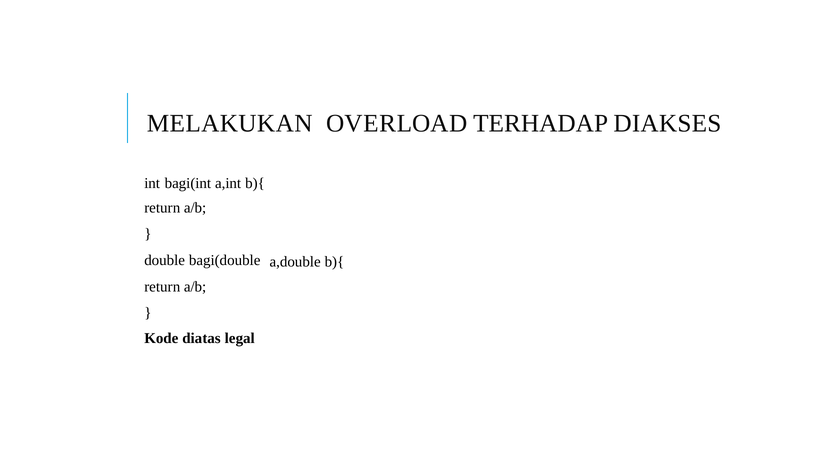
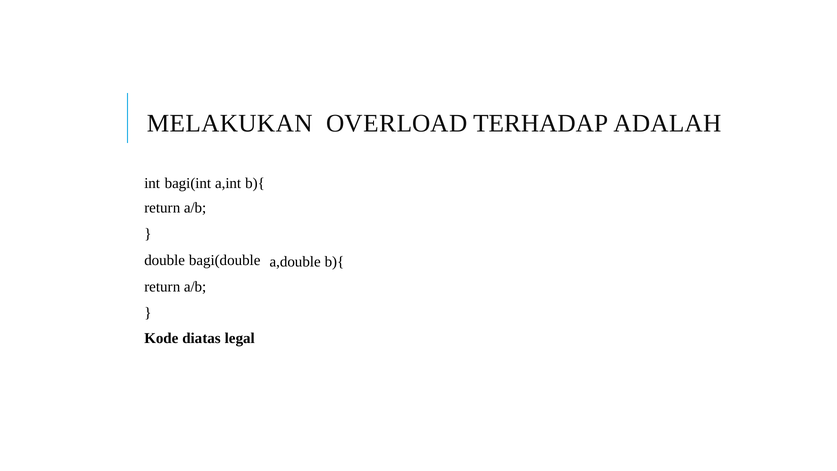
DIAKSES: DIAKSES -> ADALAH (667, 123)
